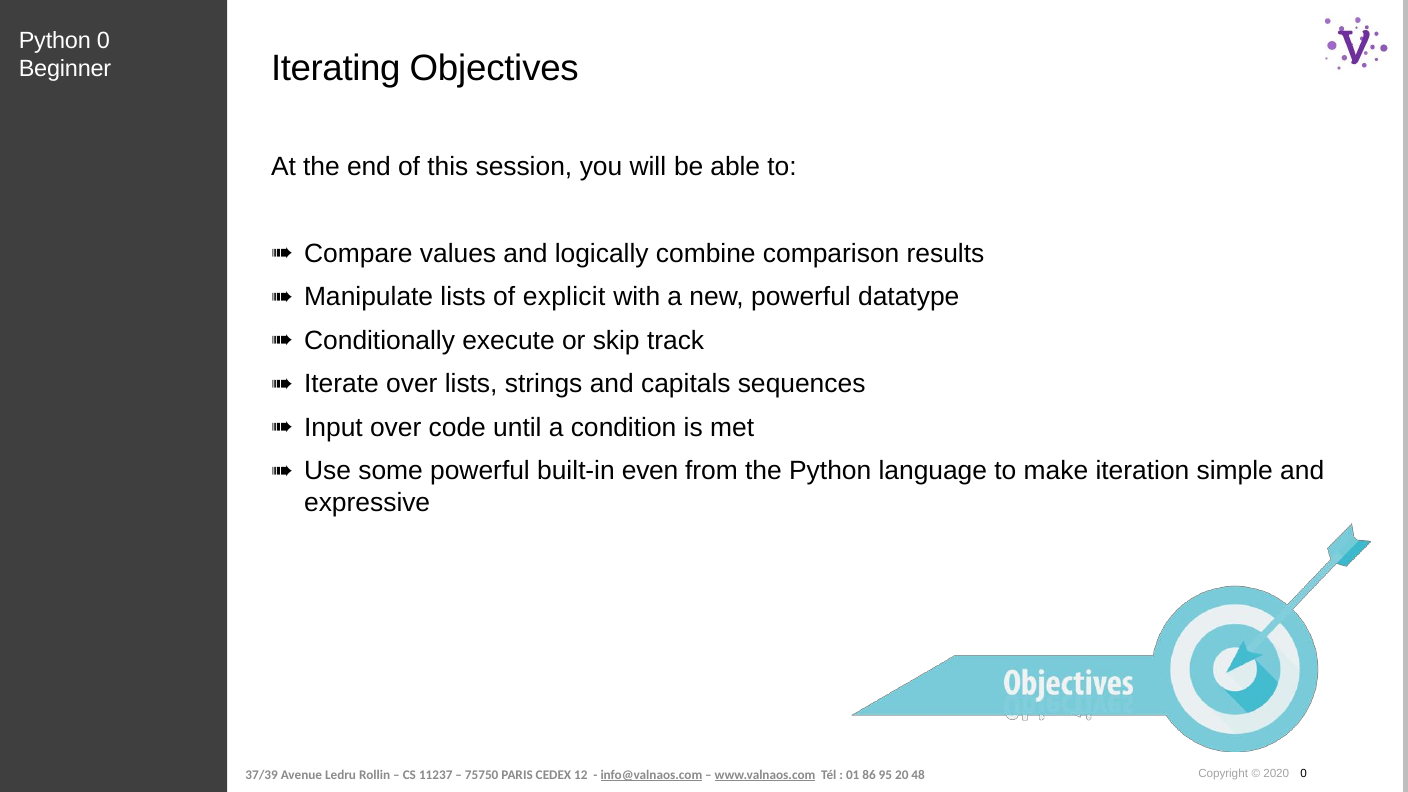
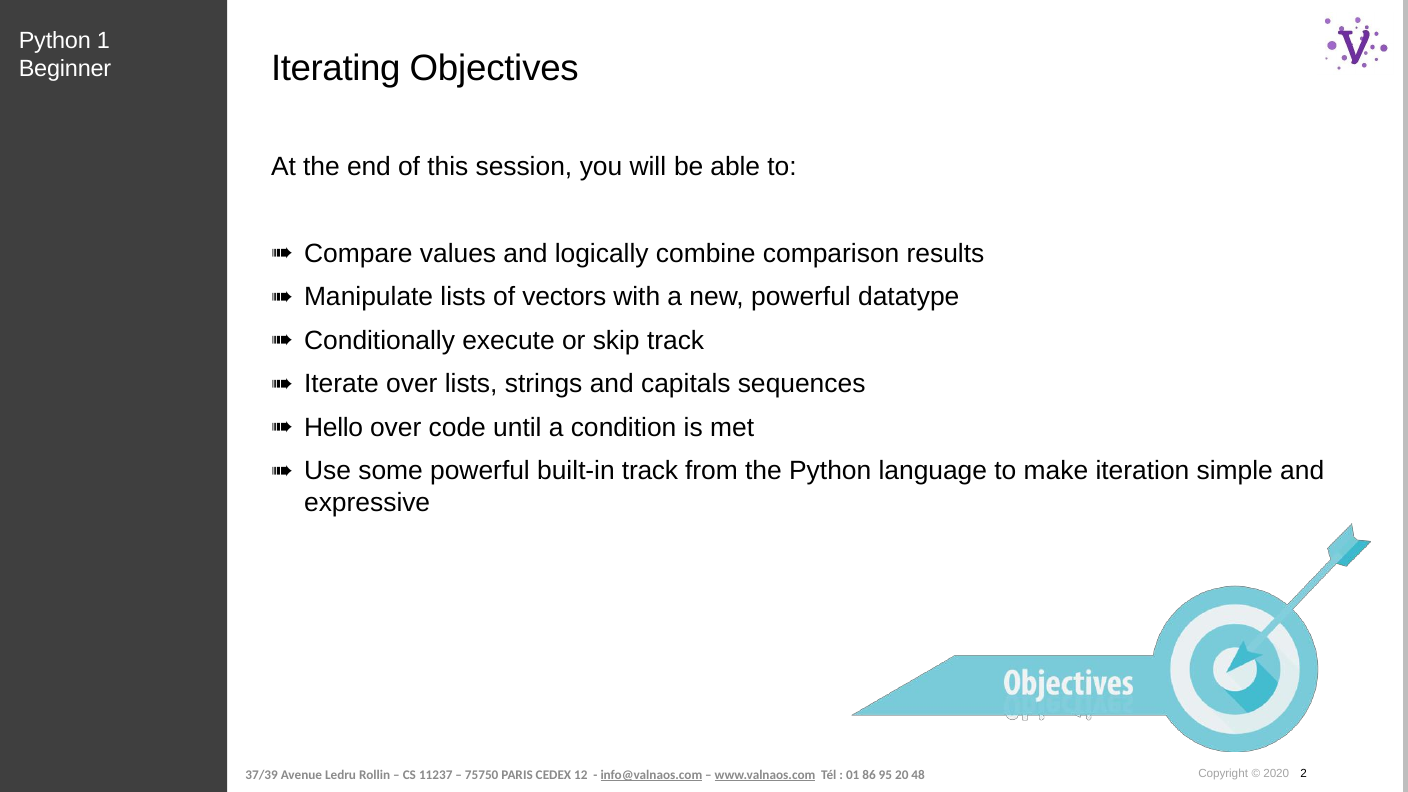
Python 0: 0 -> 1 (103, 41)
explicit: explicit -> vectors (564, 297)
Input: Input -> Hello (334, 427)
built-in even: even -> track (650, 471)
2020 0: 0 -> 2 (1304, 773)
